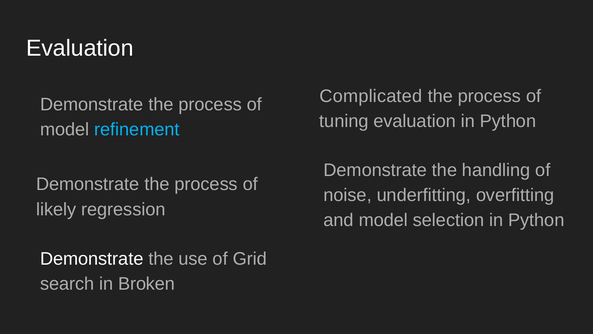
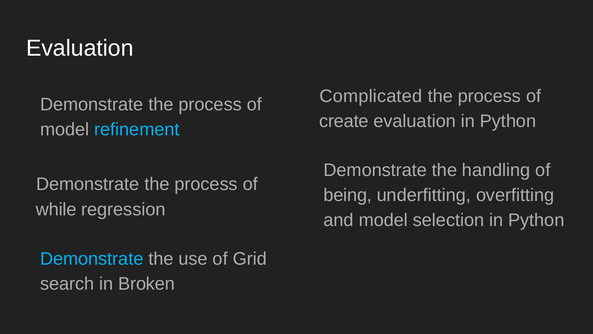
tuning: tuning -> create (344, 121)
noise: noise -> being (348, 195)
likely: likely -> while (56, 209)
Demonstrate colour: white -> light blue (92, 258)
